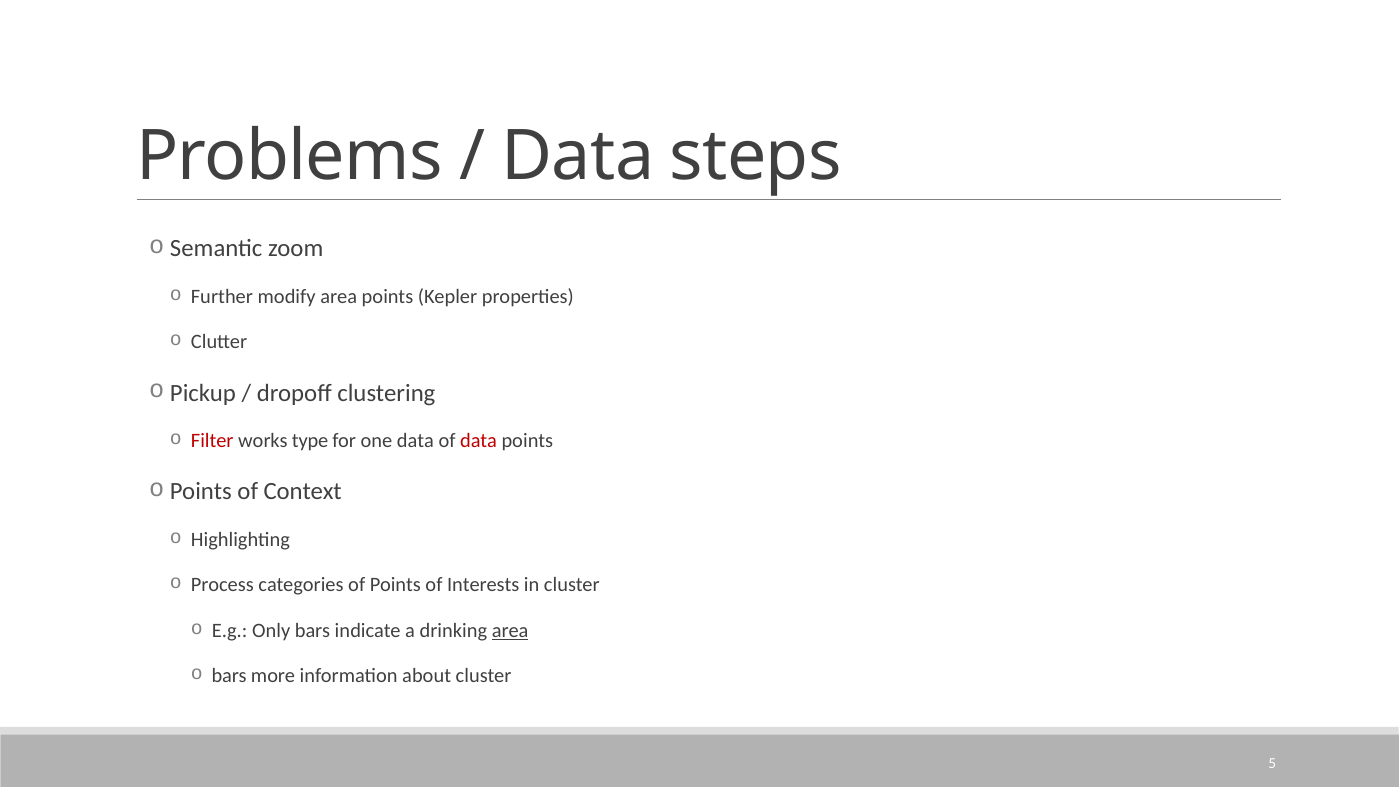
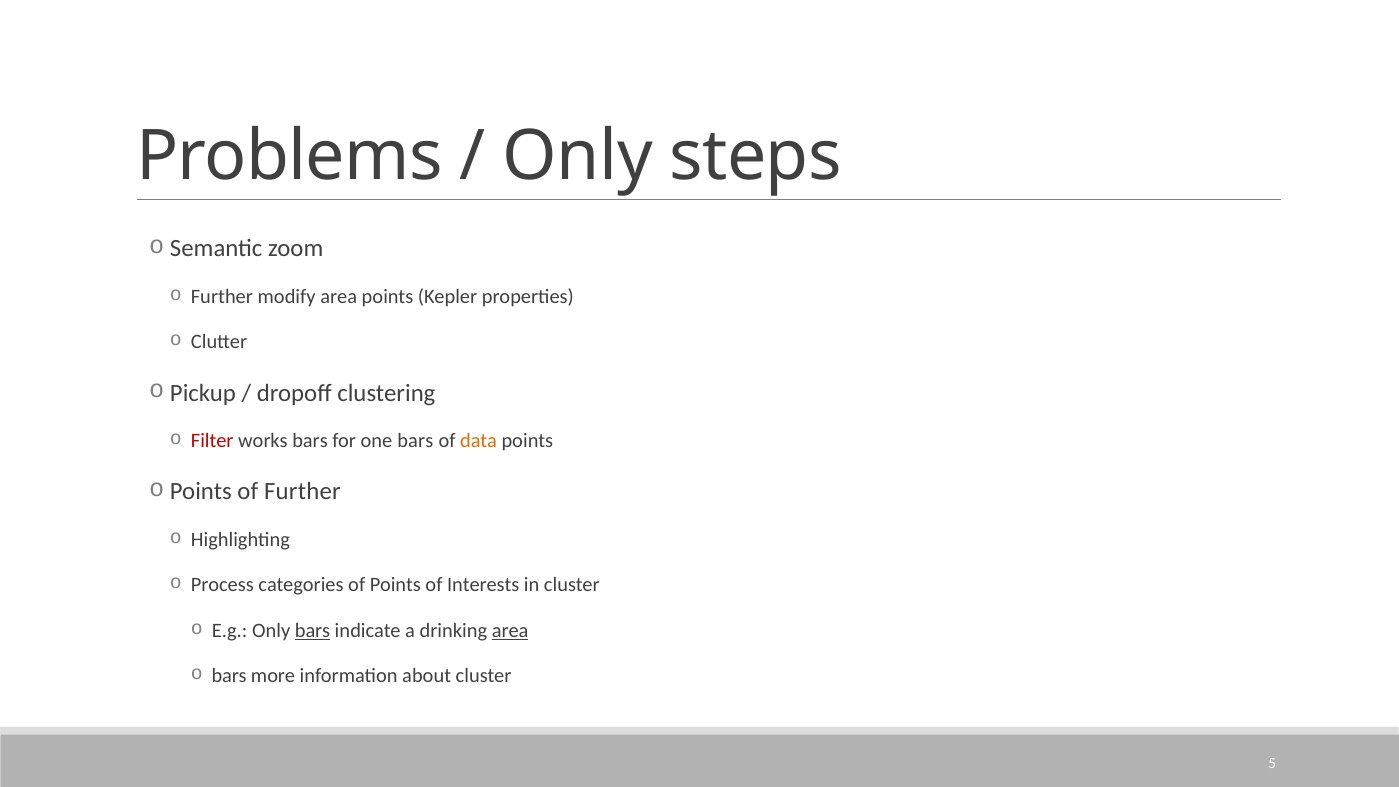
Data: Data -> Only (578, 157)
works type: type -> bars (310, 441)
one data: data -> bars (415, 441)
data colour: red -> orange (479, 441)
of Context: Context -> Further (302, 492)
bars underline: none -> present (313, 630)
